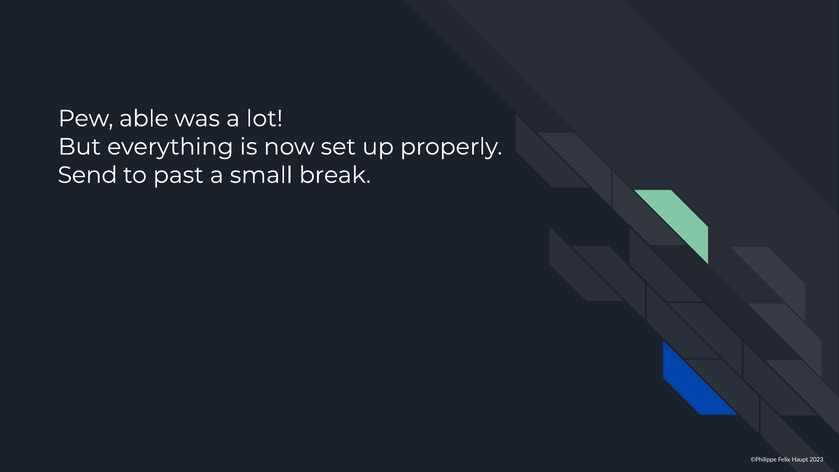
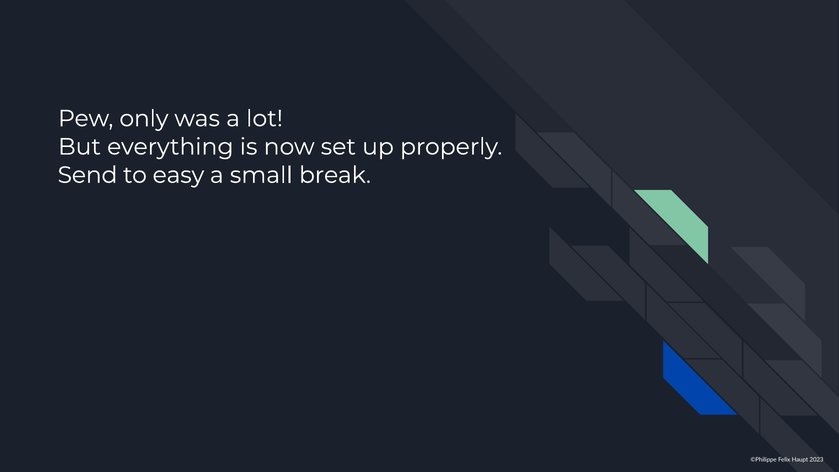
able: able -> only (144, 119)
past: past -> easy (178, 175)
